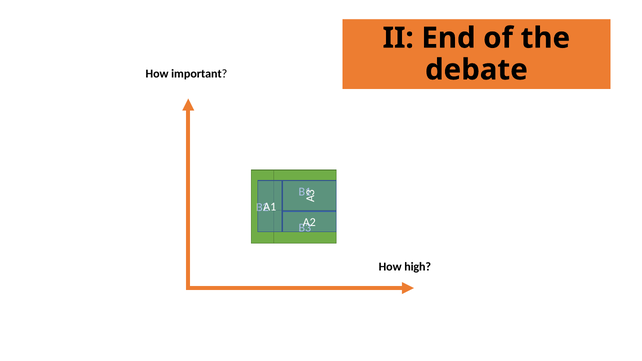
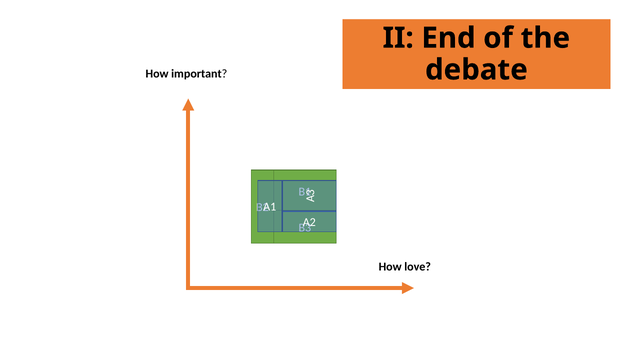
high: high -> love (418, 267)
